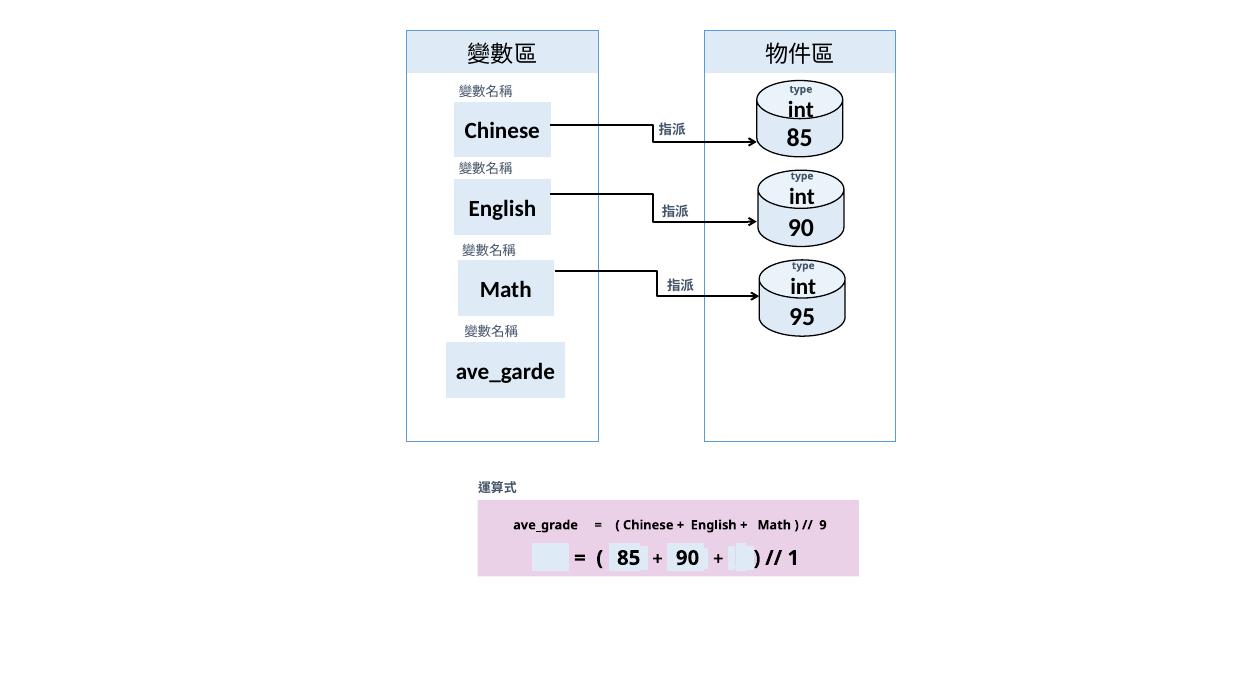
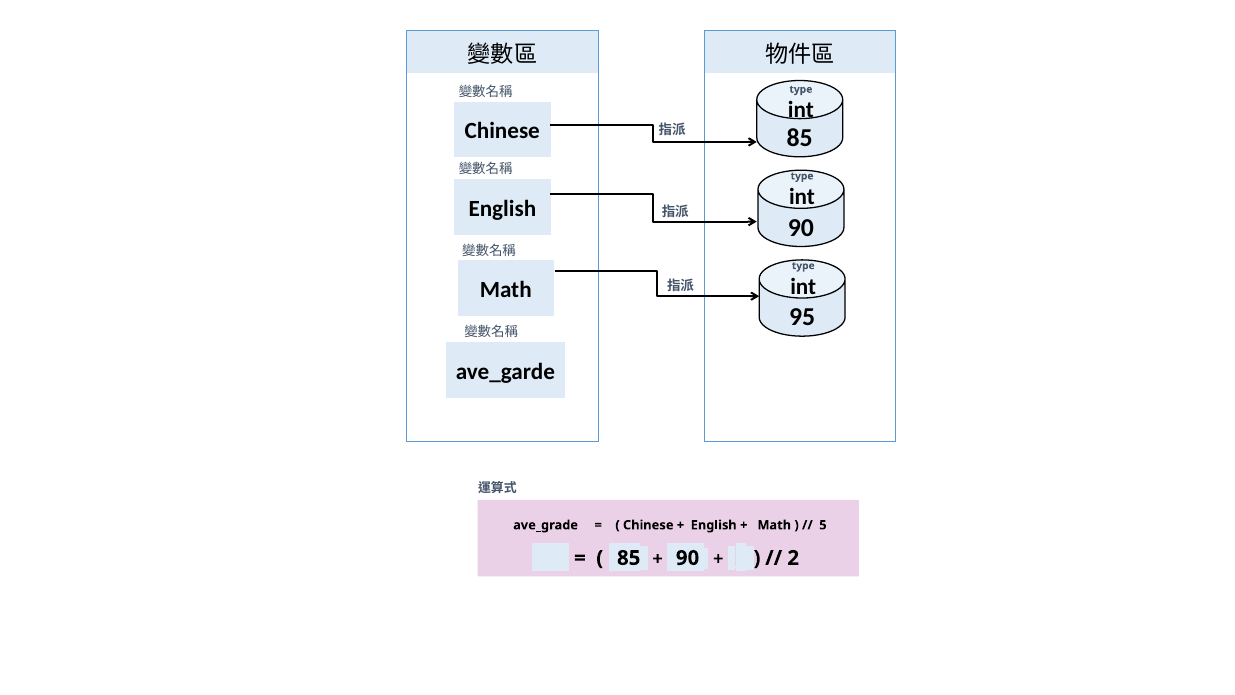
9: 9 -> 5 (823, 525)
1: 1 -> 2 (793, 558)
